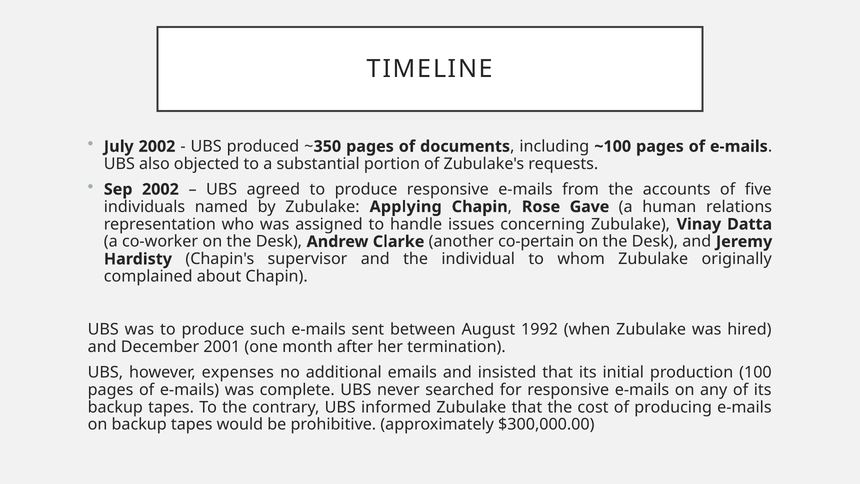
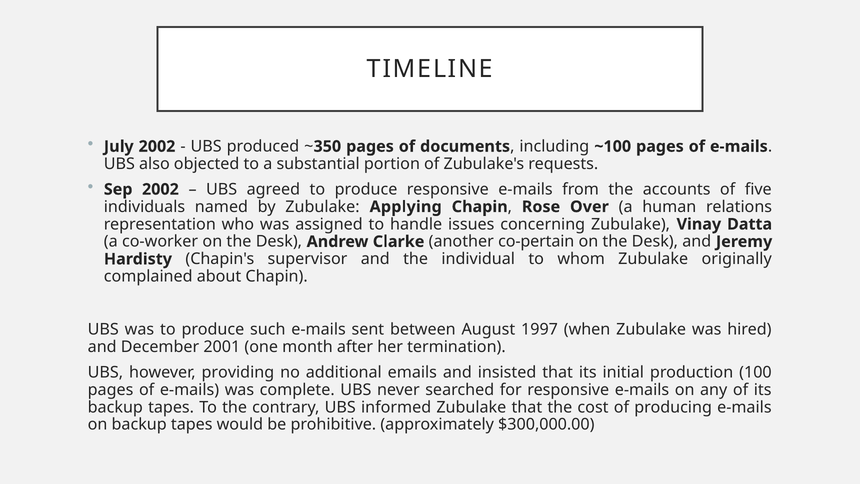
Gave: Gave -> Over (589, 207)
1992: 1992 -> 1997 (540, 329)
expenses: expenses -> providing (238, 372)
